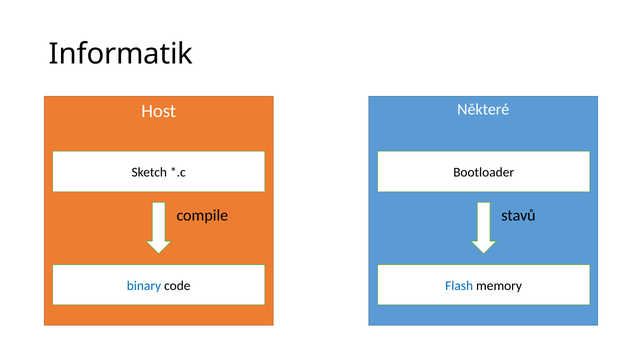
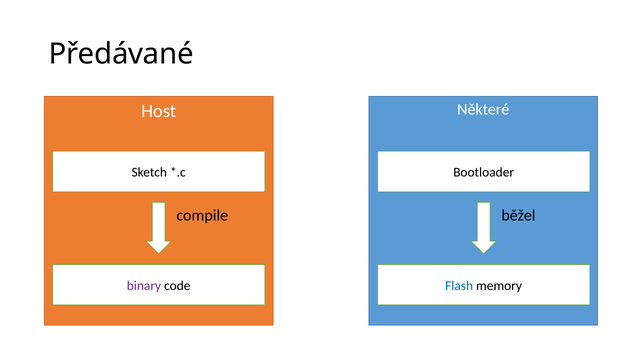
Informatik: Informatik -> Předávané (121, 54)
stavů: stavů -> běžel (518, 216)
binary colour: blue -> purple (144, 286)
